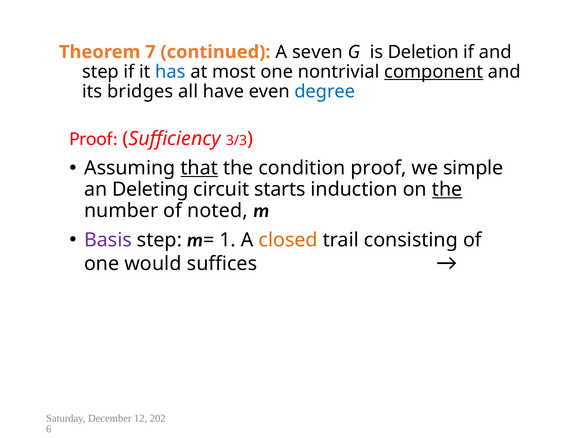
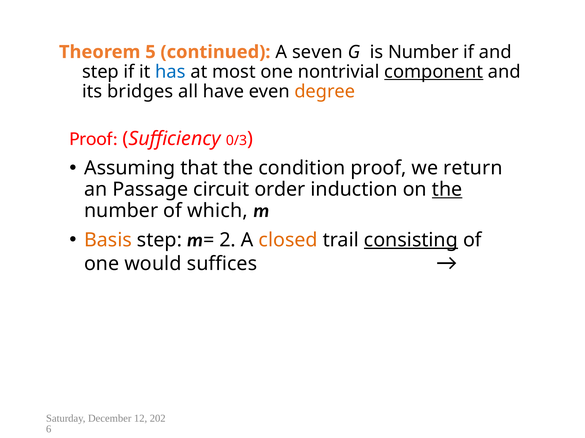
7: 7 -> 5 (150, 52)
is Deletion: Deletion -> Number (423, 52)
degree colour: blue -> orange (325, 92)
3/3: 3/3 -> 0/3 (236, 141)
that underline: present -> none (199, 168)
simple: simple -> return (473, 168)
Deleting: Deleting -> Passage (150, 190)
starts: starts -> order (280, 190)
noted: noted -> which (217, 211)
Basis colour: purple -> orange (108, 240)
1: 1 -> 2 (228, 240)
consisting underline: none -> present (411, 240)
